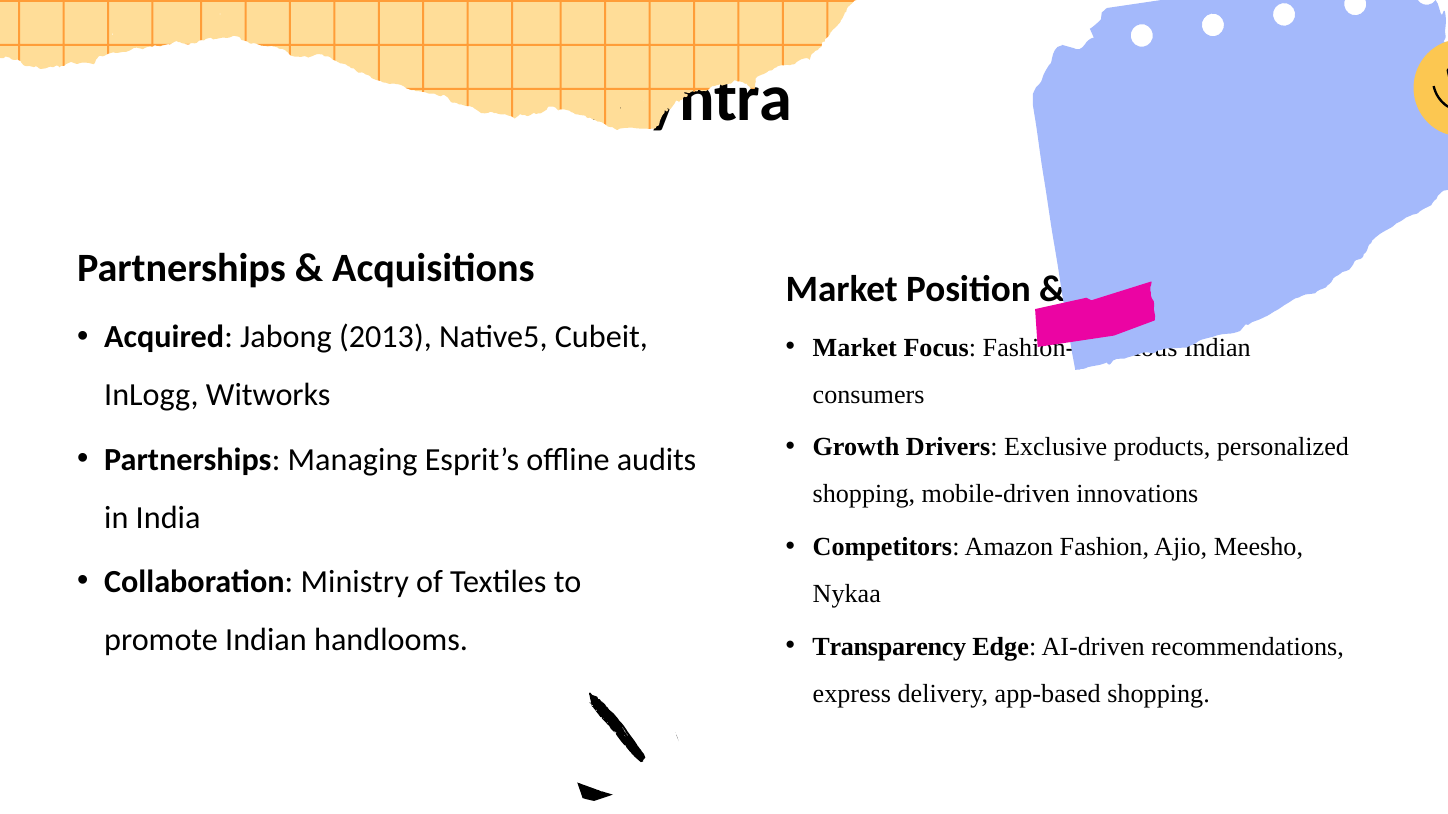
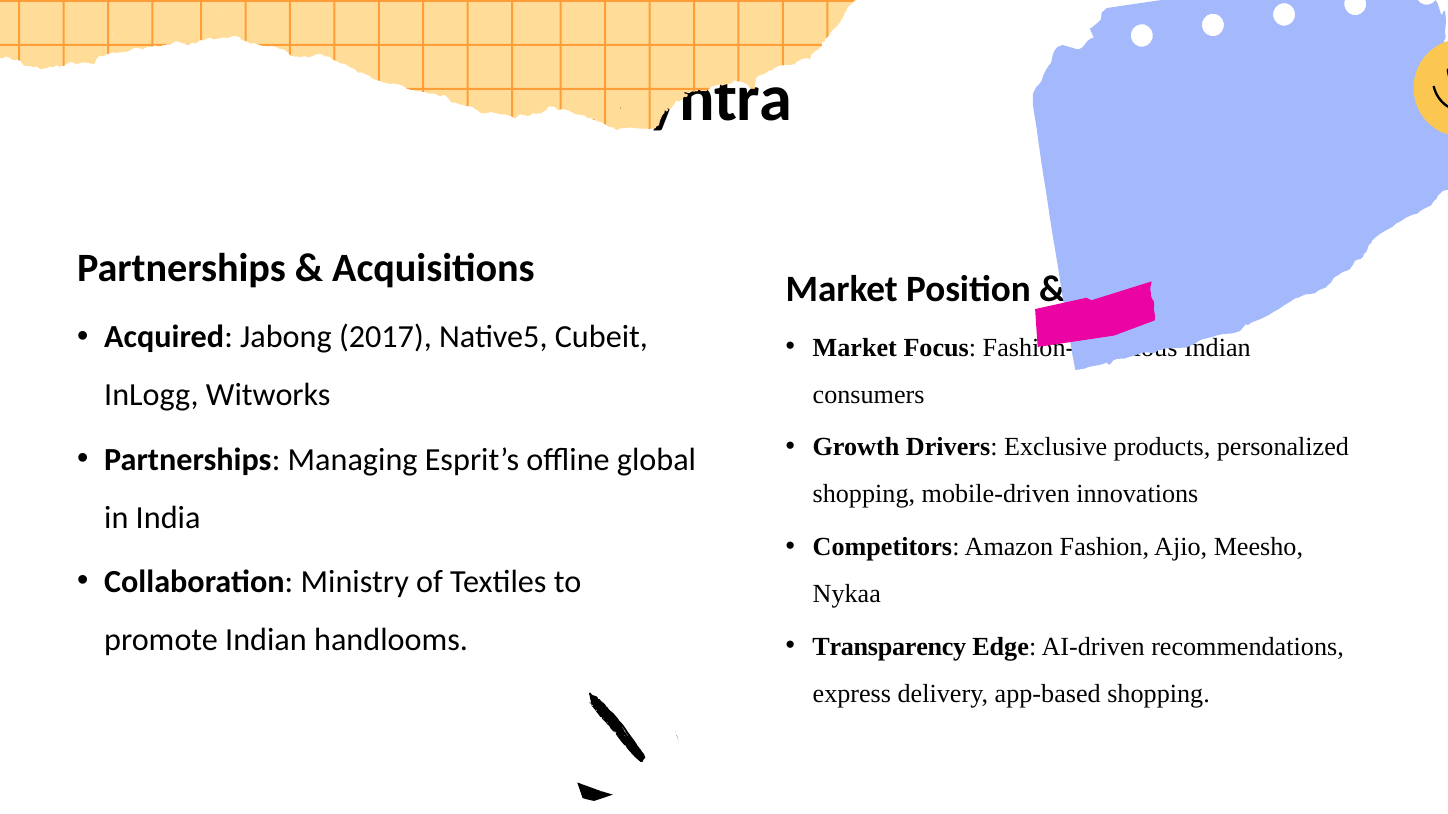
2013: 2013 -> 2017 (385, 338)
audits: audits -> global (657, 460)
